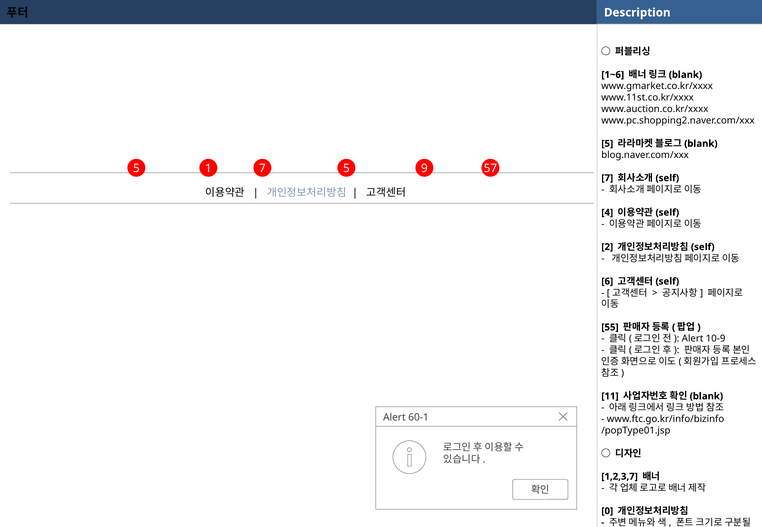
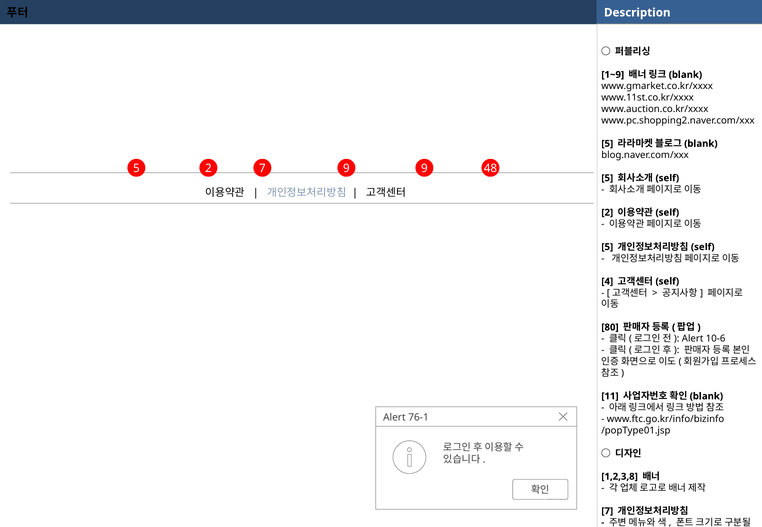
1~6: 1~6 -> 1~9 (613, 75)
5 1: 1 -> 2 (208, 169)
7 5: 5 -> 9 (346, 169)
57: 57 -> 48 (490, 169)
7: 7 -> 5 (607, 178)
4: 4 -> 2 (607, 213)
2: 2 -> 5 (607, 247)
6: 6 -> 4 (607, 282)
55: 55 -> 80 (610, 328)
10-9: 10-9 -> 10-6 (716, 339)
60-1: 60-1 -> 76-1 (419, 418)
1,2,3,7: 1,2,3,7 -> 1,2,3,8 (620, 477)
0: 0 -> 7 (607, 511)
